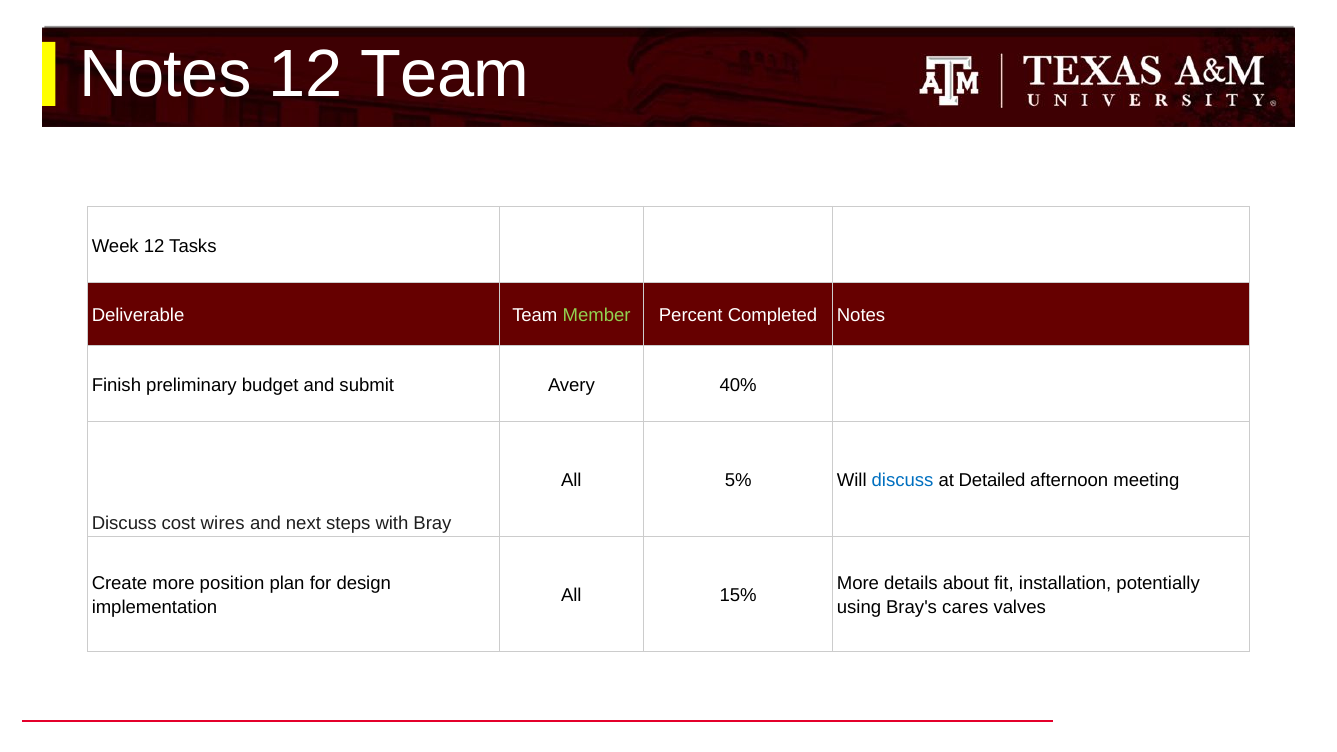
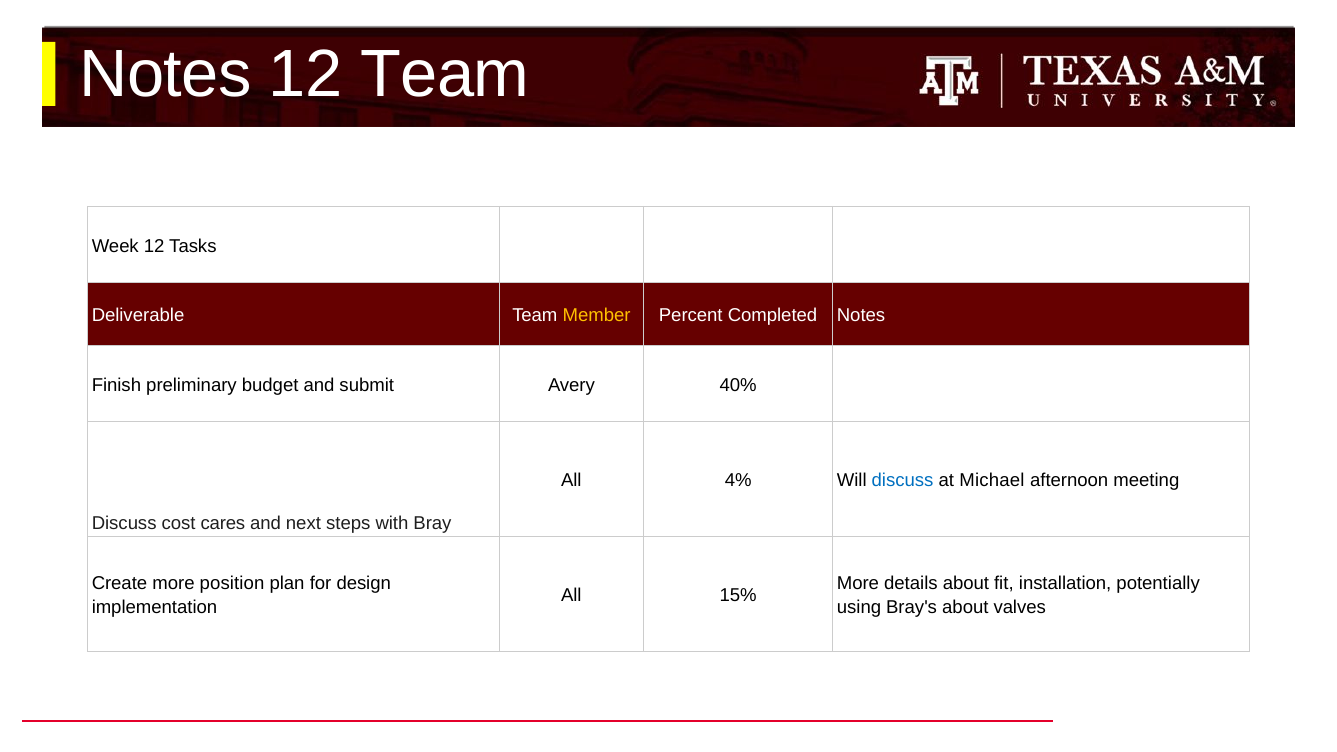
Member colour: light green -> yellow (597, 316)
5%: 5% -> 4% (738, 481)
Detailed: Detailed -> Michael (992, 481)
wires: wires -> cares (223, 524)
Bray's cares: cares -> about (965, 608)
